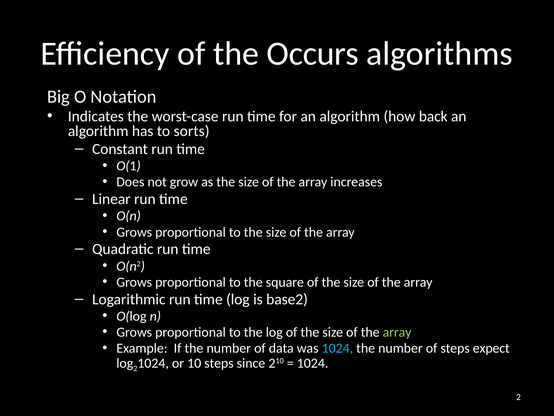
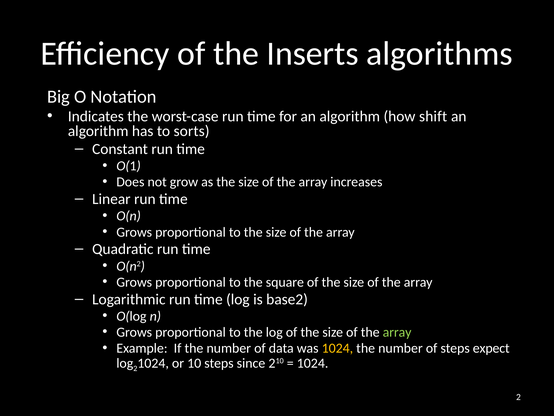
Occurs: Occurs -> Inserts (313, 54)
back: back -> shift (433, 116)
1024 colour: light blue -> yellow (337, 348)
